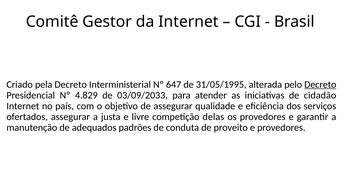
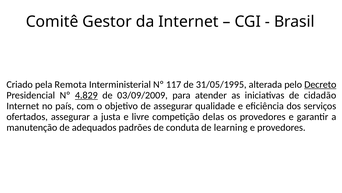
pela Decreto: Decreto -> Remota (71, 84)
647: 647 -> 117 (174, 84)
4.829 underline: none -> present (86, 95)
03/09/2033: 03/09/2033 -> 03/09/2009 (142, 95)
proveito: proveito -> learning (231, 127)
